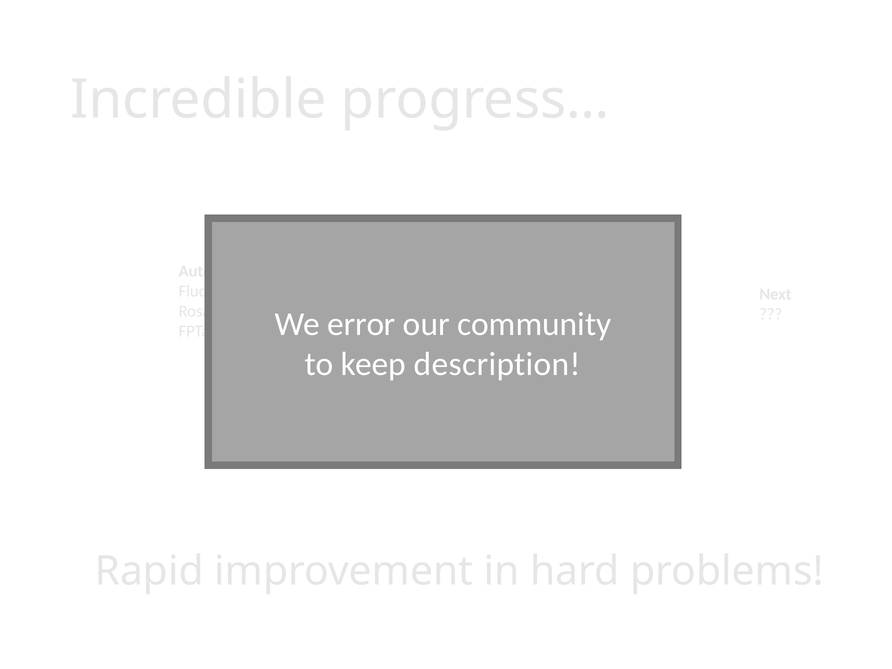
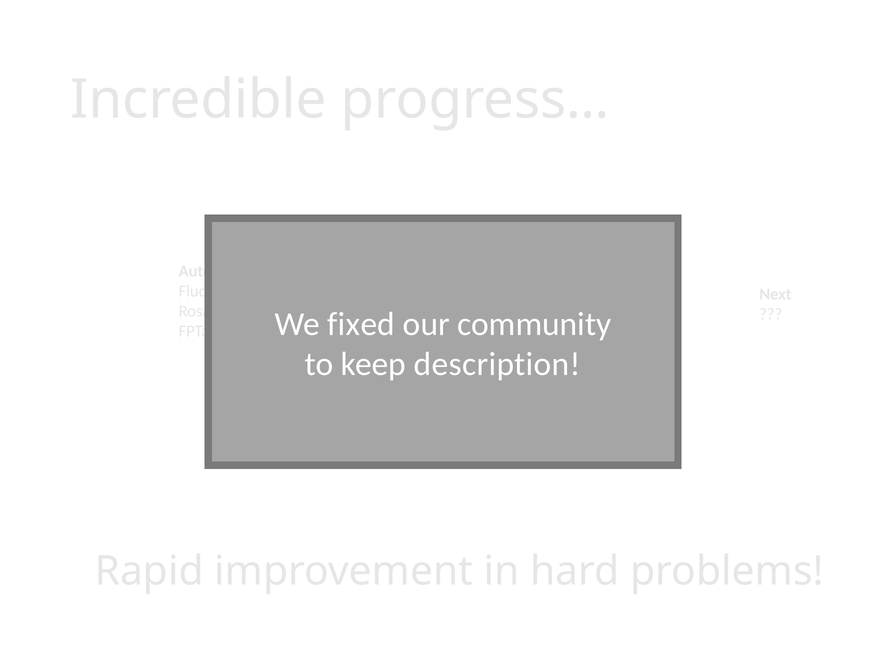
We error: error -> fixed (361, 324)
